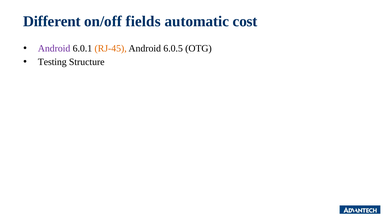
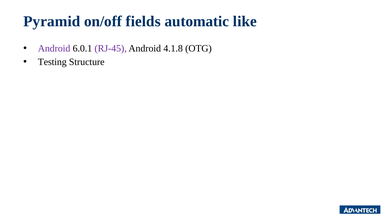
Different: Different -> Pyramid (52, 21)
cost: cost -> like (245, 21)
RJ-45 colour: orange -> purple (111, 48)
6.0.5: 6.0.5 -> 4.1.8 (173, 48)
